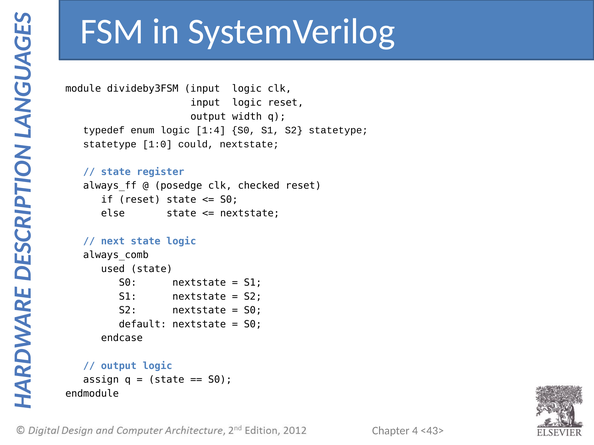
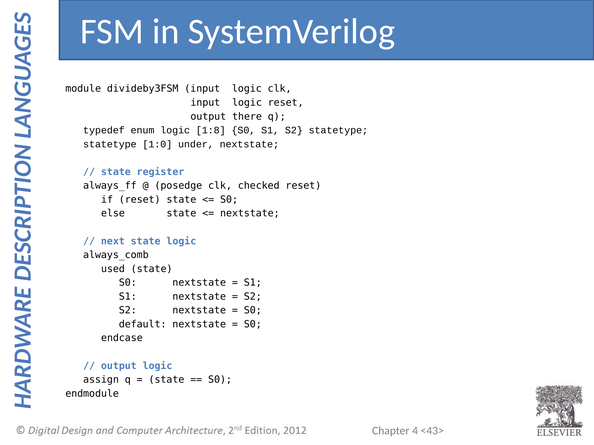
width: width -> there (247, 117)
1:4: 1:4 -> 1:8 (211, 130)
could: could -> under (196, 144)
